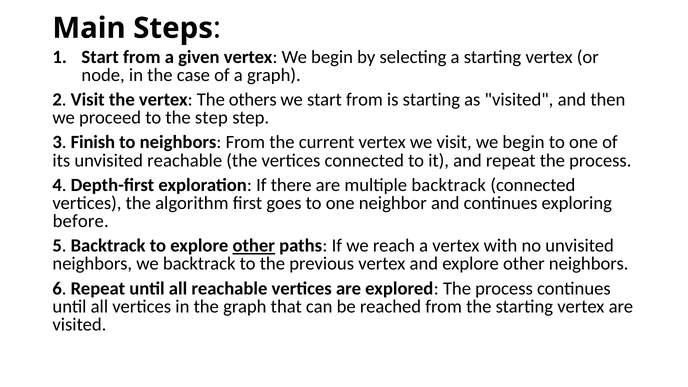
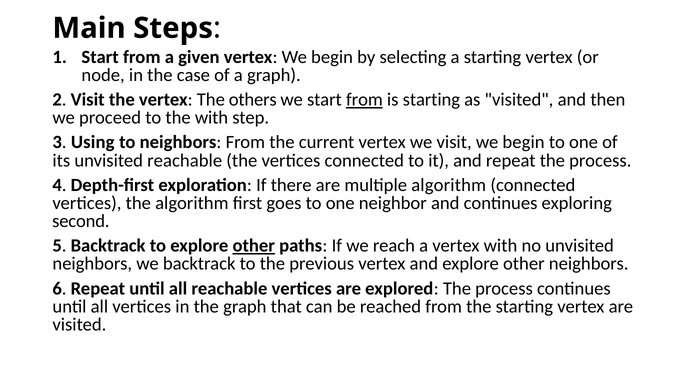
from underline: none -> present (364, 100)
the step: step -> with (212, 118)
Finish: Finish -> Using (93, 142)
multiple backtrack: backtrack -> algorithm (449, 185)
before: before -> second (81, 221)
